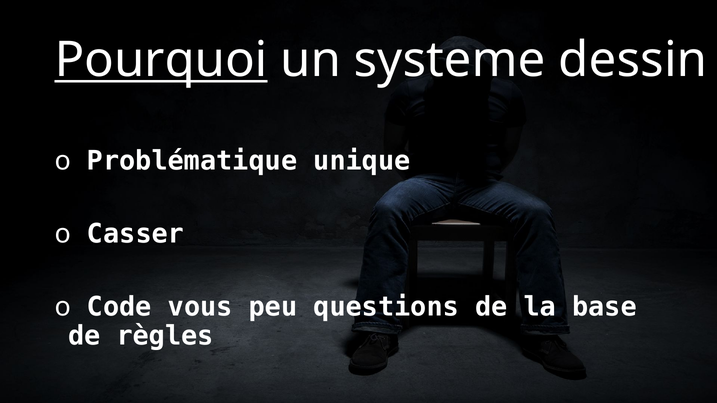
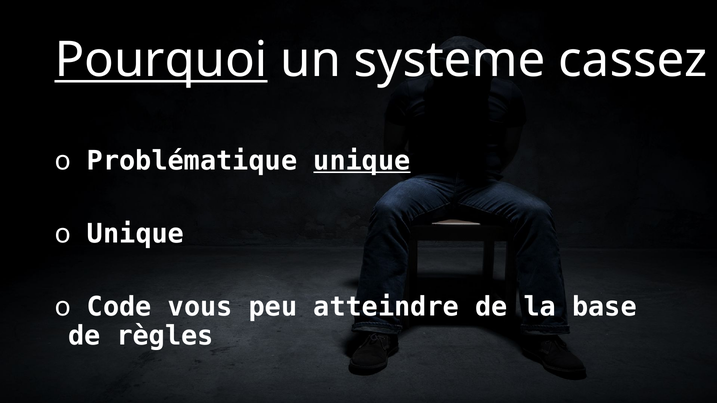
dessin: dessin -> cassez (633, 60)
unique underline: none -> present (362, 161)
Casser: Casser -> Unique (136, 234)
questions: questions -> atteindre (386, 307)
